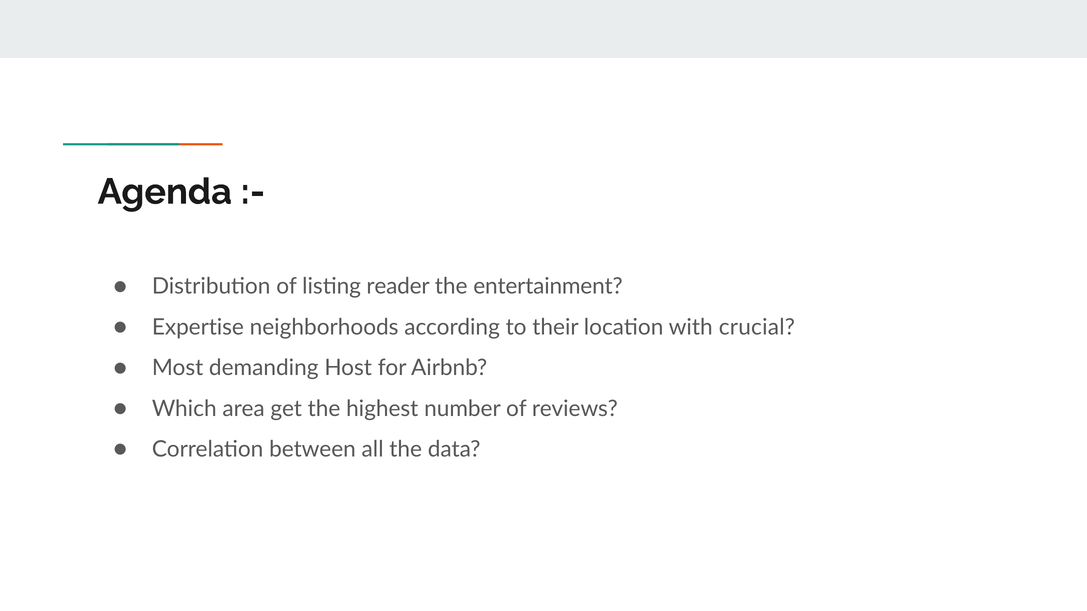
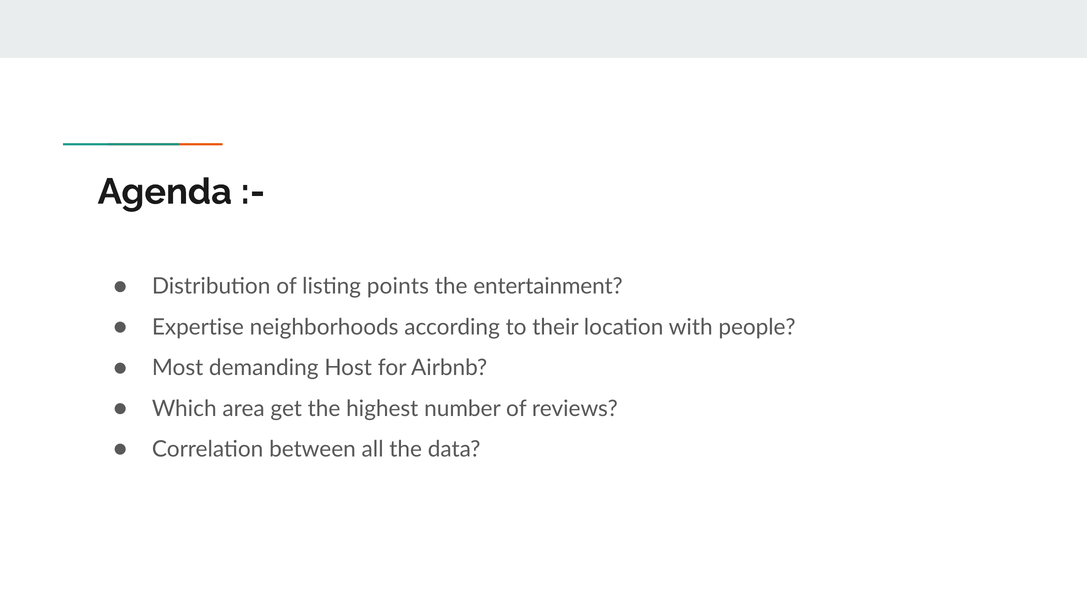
reader: reader -> points (398, 287)
crucial: crucial -> people (757, 327)
